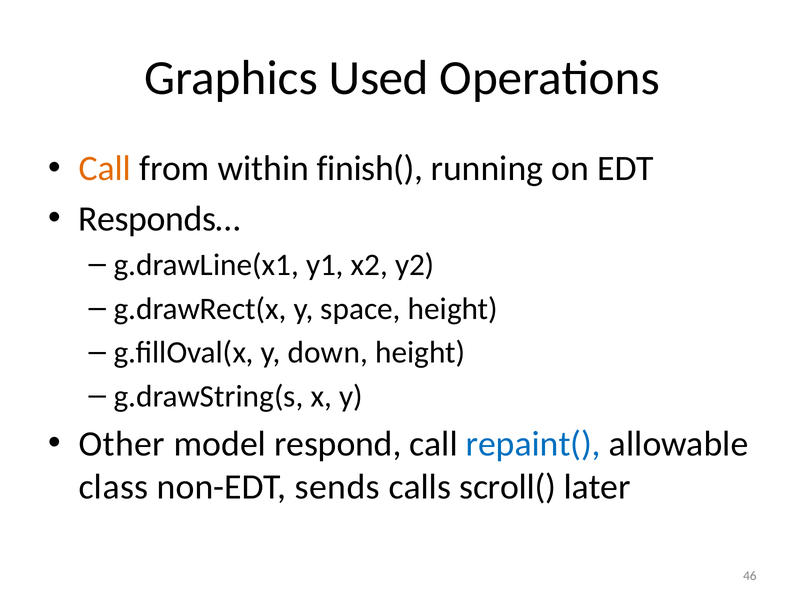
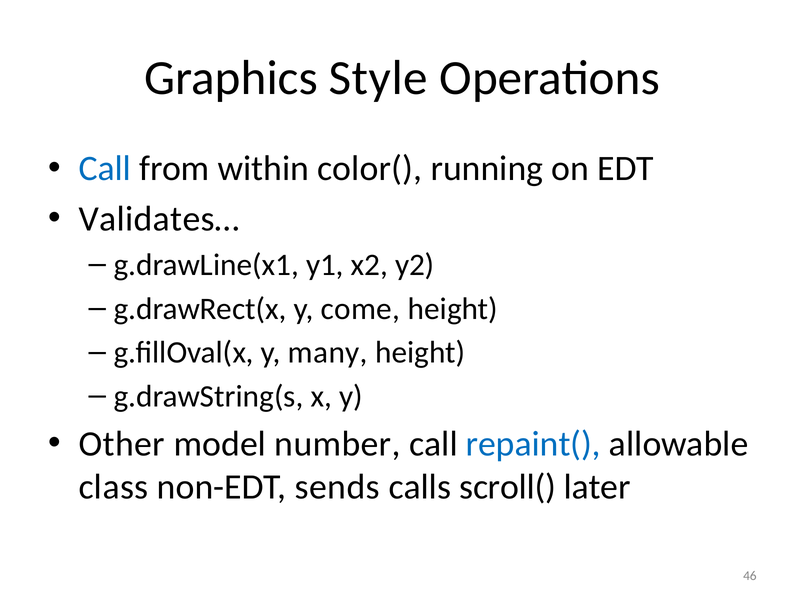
Used: Used -> Style (378, 78)
Call colour: orange -> blue (105, 169)
finish(: finish( -> color( (370, 169)
Responds…: Responds… -> Validates… (159, 219)
space: space -> come (360, 309)
down: down -> many (328, 353)
respond: respond -> number (338, 445)
